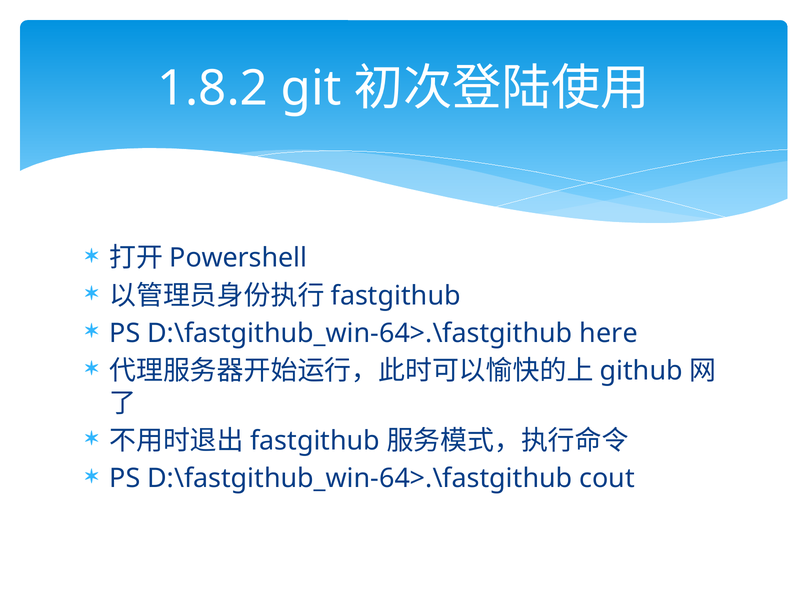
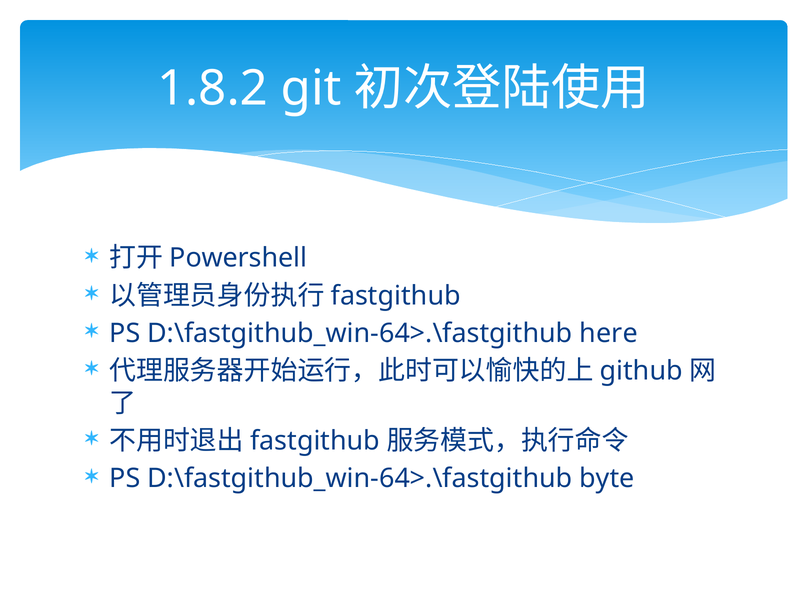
cout: cout -> byte (607, 479)
